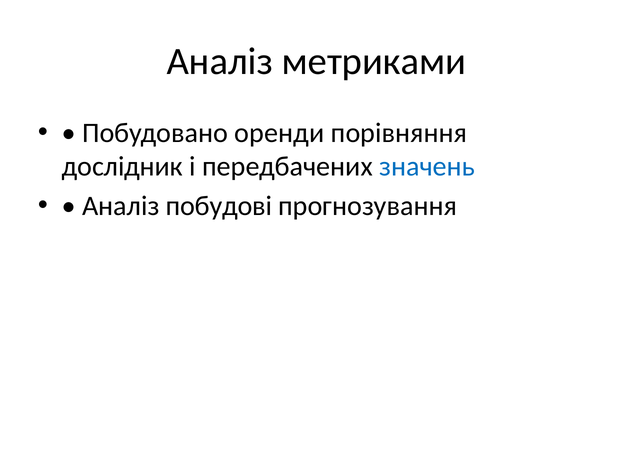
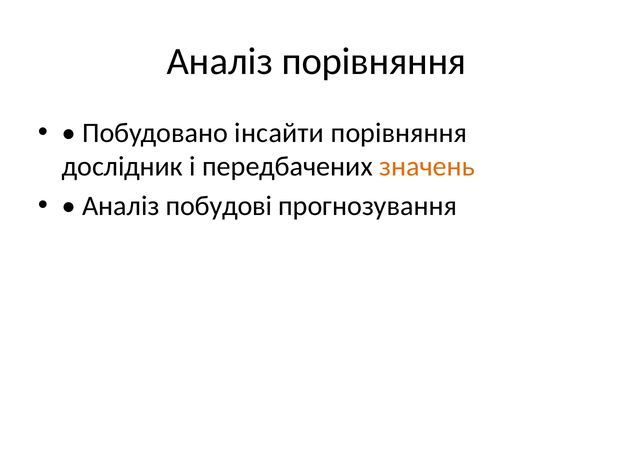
Аналіз метриками: метриками -> порівняння (374, 61)
оренди: оренди -> інсайти (279, 133)
значень colour: blue -> orange (427, 167)
